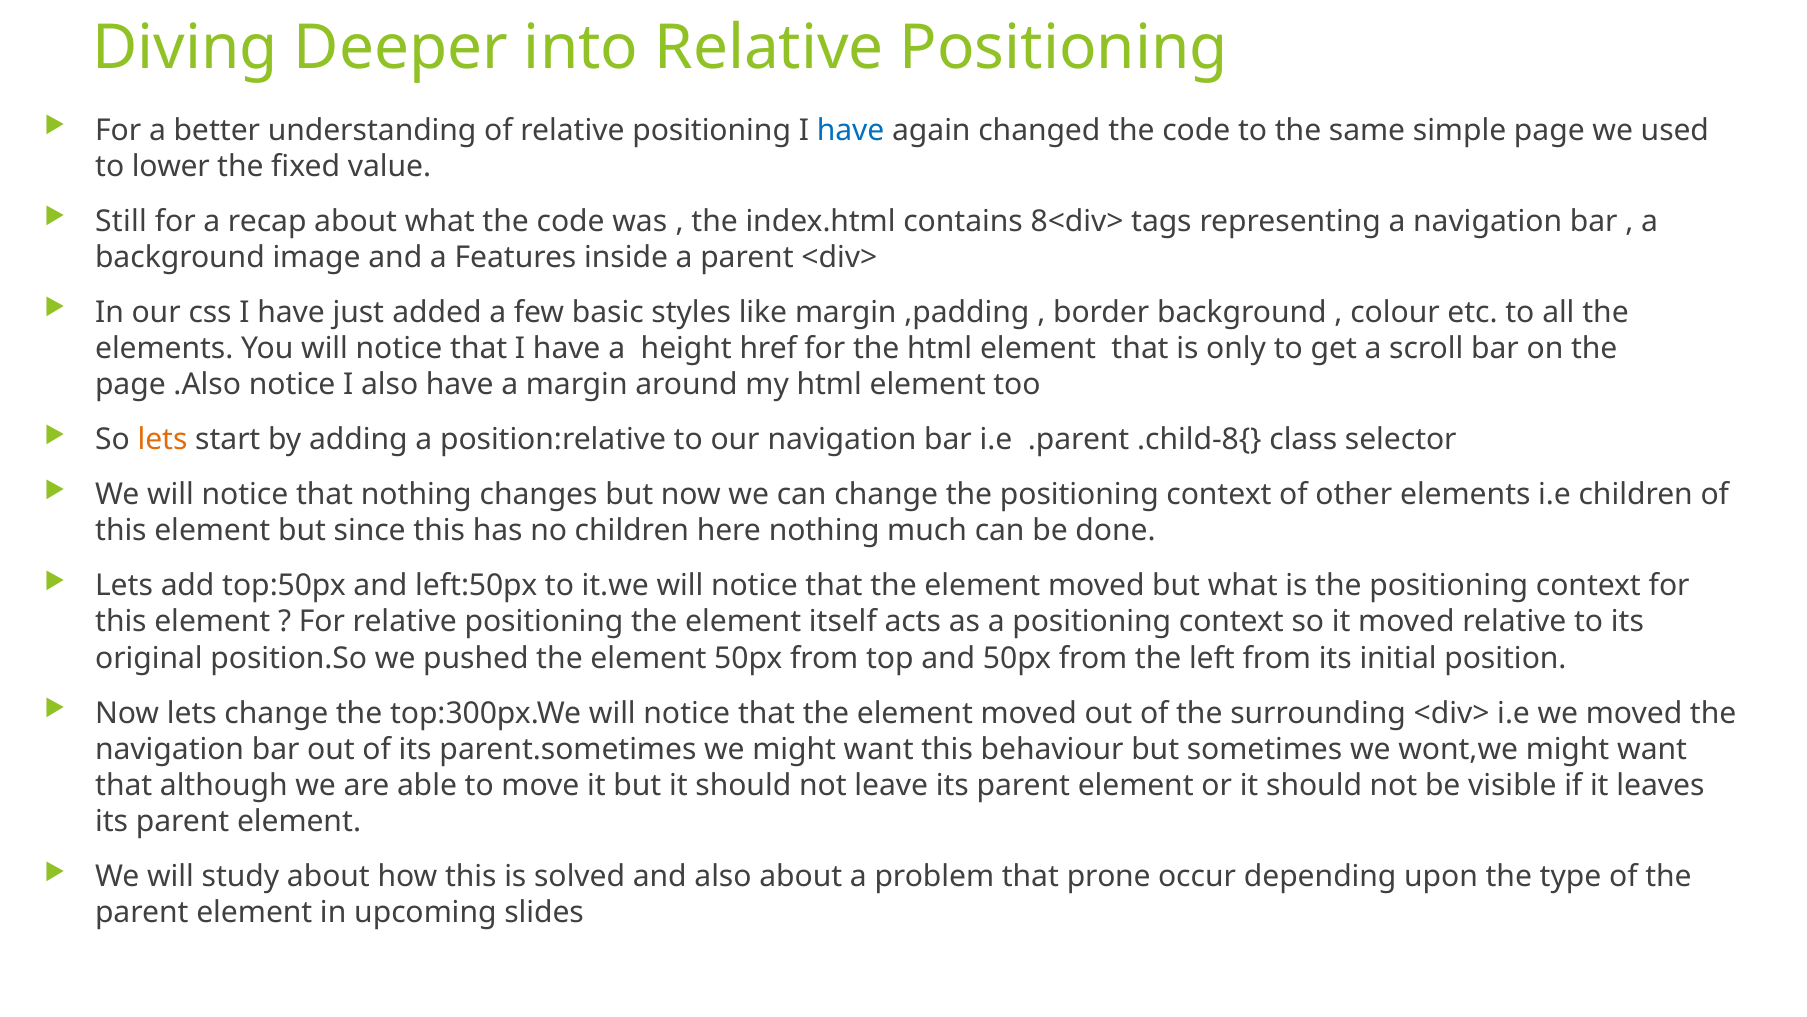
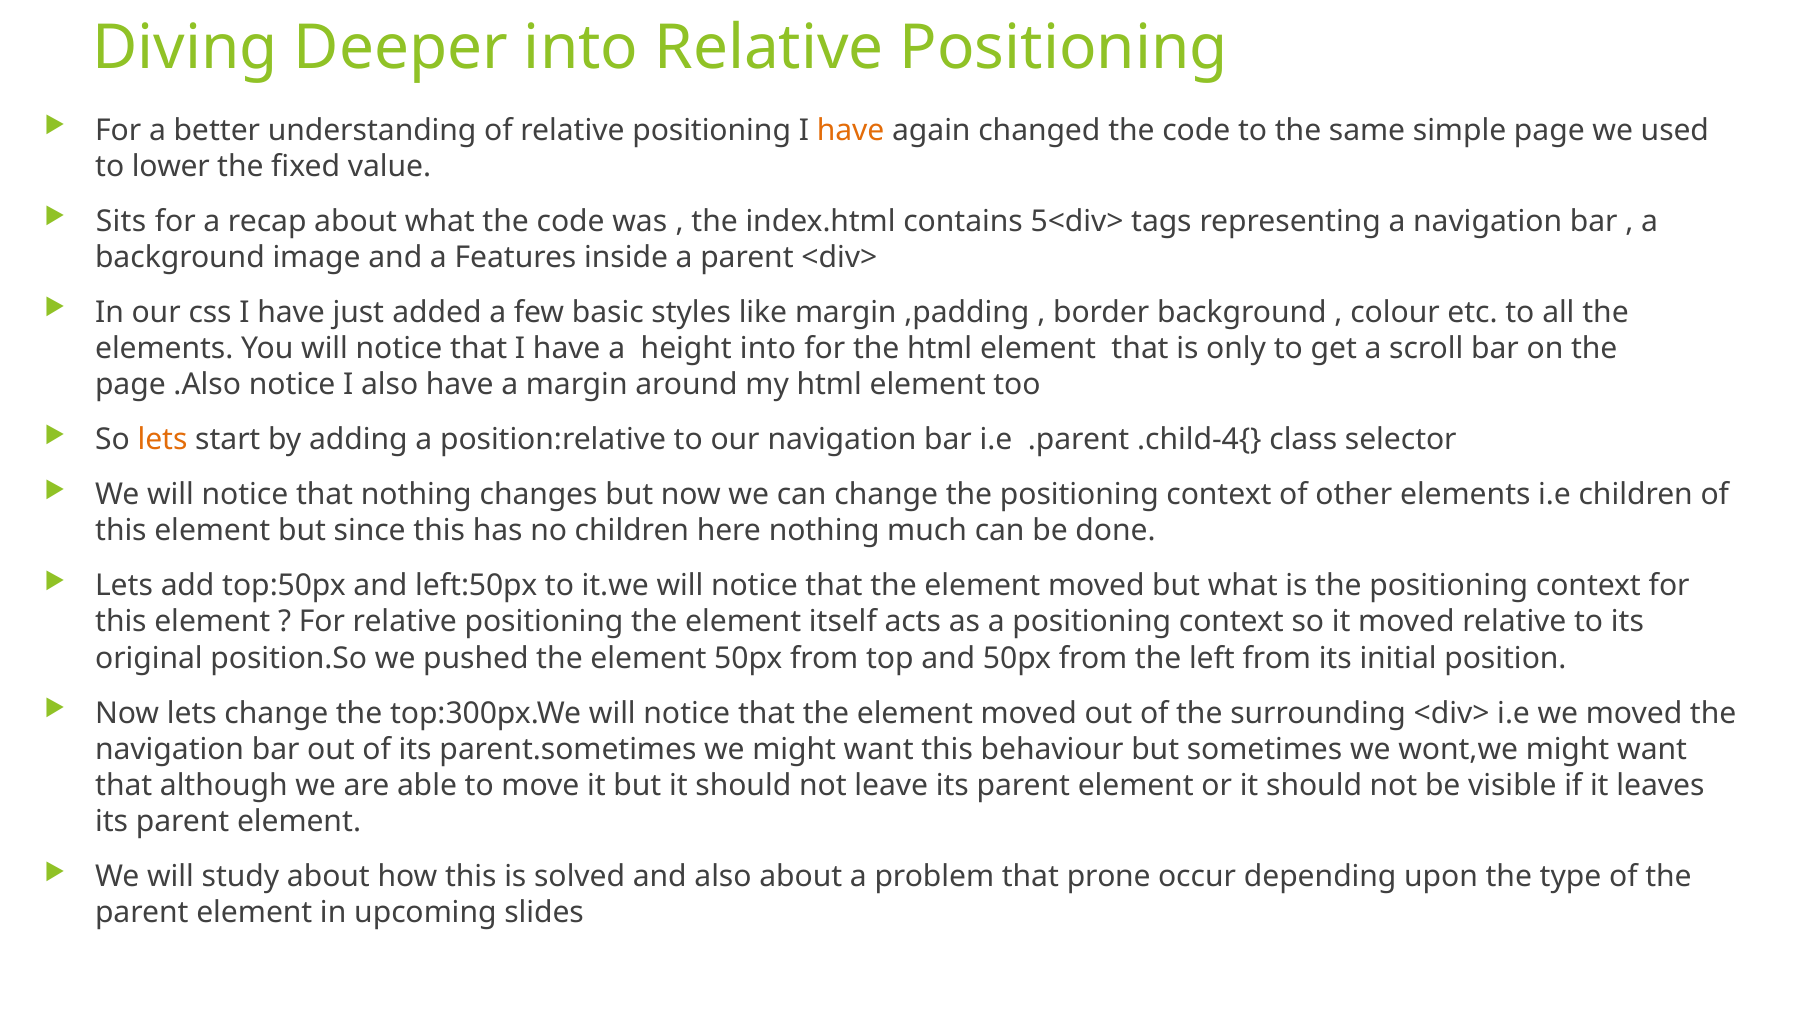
have colour: blue -> orange (851, 130)
Still: Still -> Sits (121, 221)
8<div>: 8<div> -> 5<div> (1077, 221)
height href: href -> into (768, 348)
.child-8{: .child-8{ -> .child-4{ (1199, 439)
